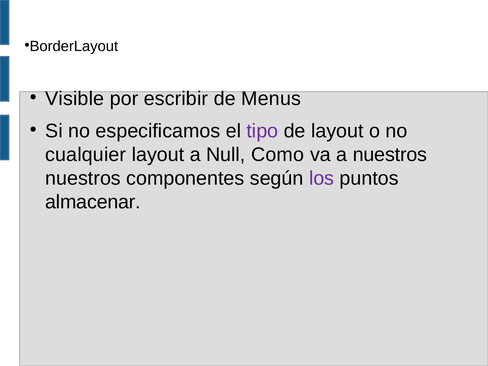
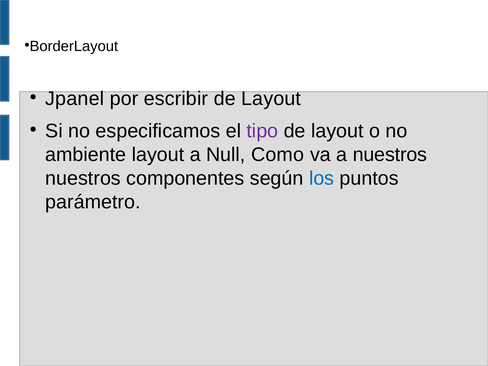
Visible: Visible -> Jpanel (75, 99)
Menus: Menus -> Layout (271, 99)
cualquier: cualquier -> ambiente (86, 155)
los colour: purple -> blue (322, 178)
almacenar: almacenar -> parámetro (93, 202)
